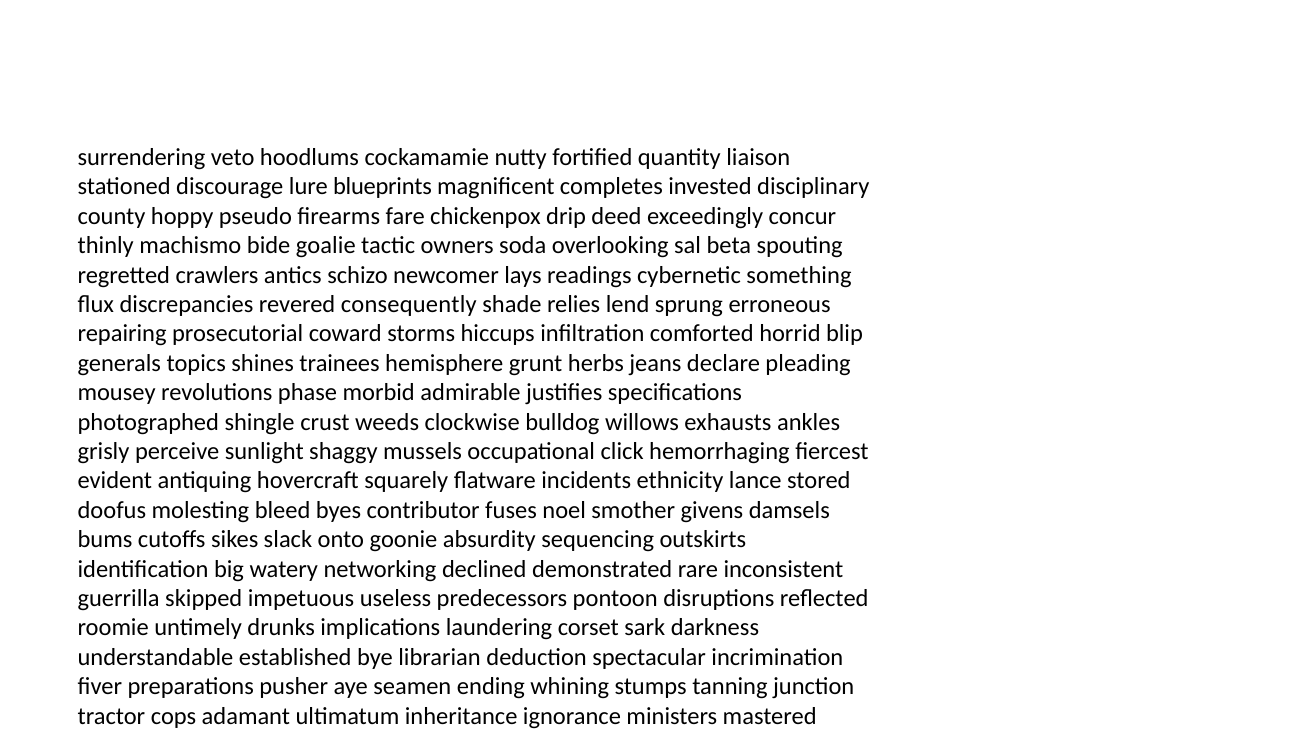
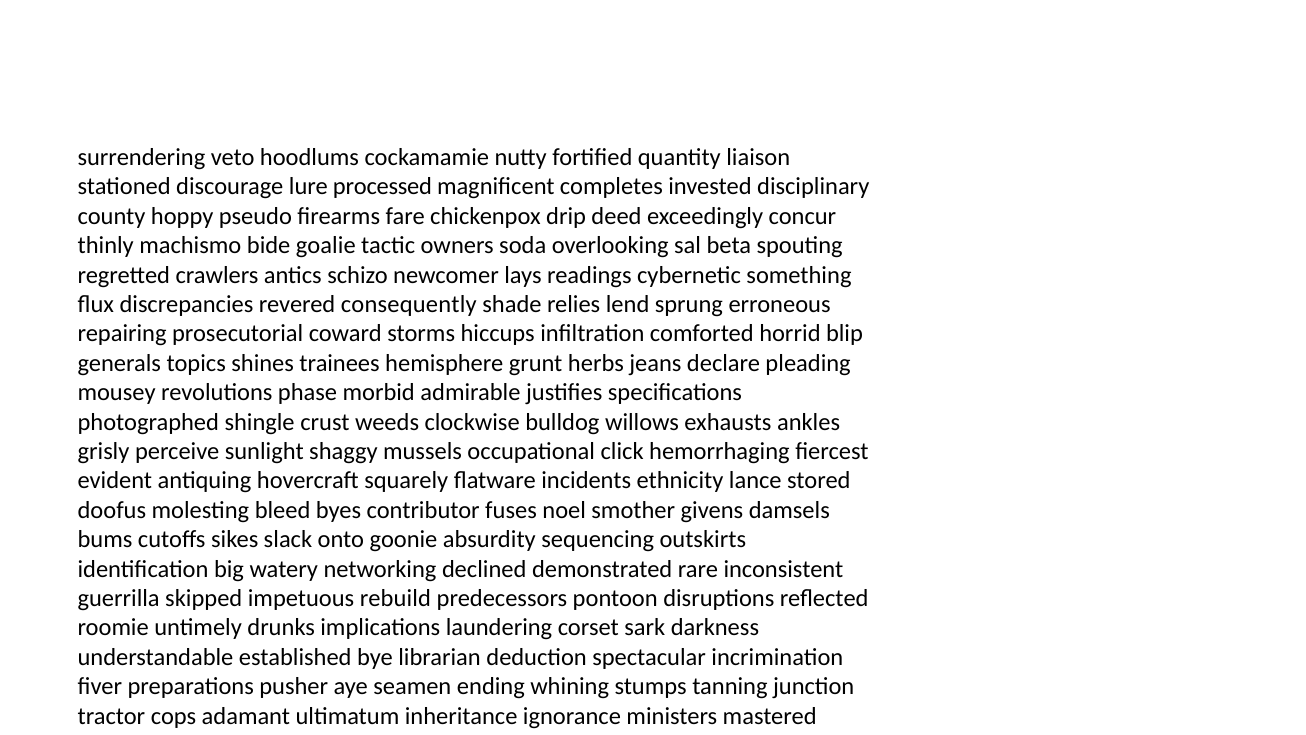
blueprints: blueprints -> processed (382, 187)
useless: useless -> rebuild (395, 598)
